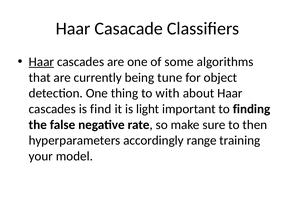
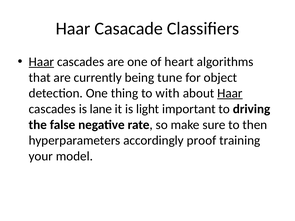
some: some -> heart (179, 62)
Haar underline: none -> present (230, 93)
find: find -> lane (101, 109)
finding: finding -> driving (252, 109)
range: range -> proof (201, 141)
